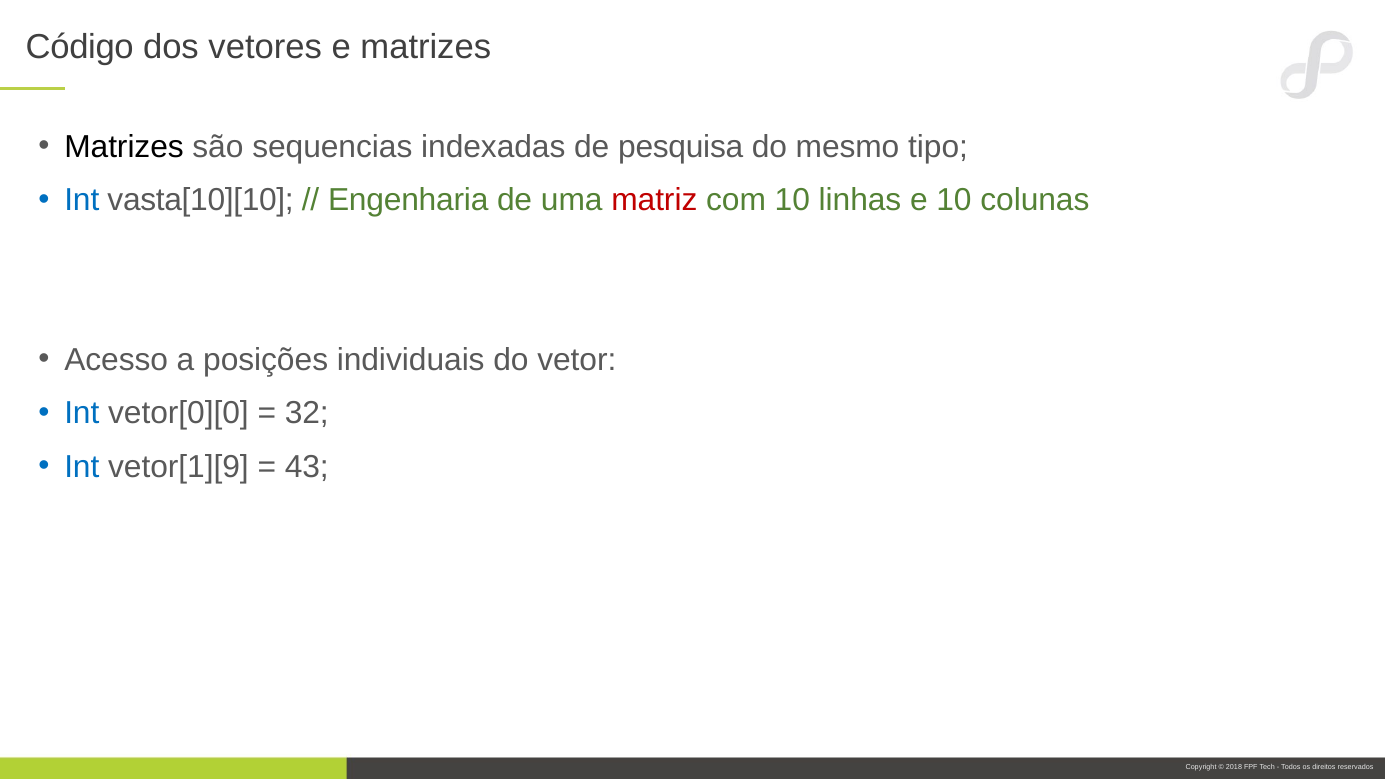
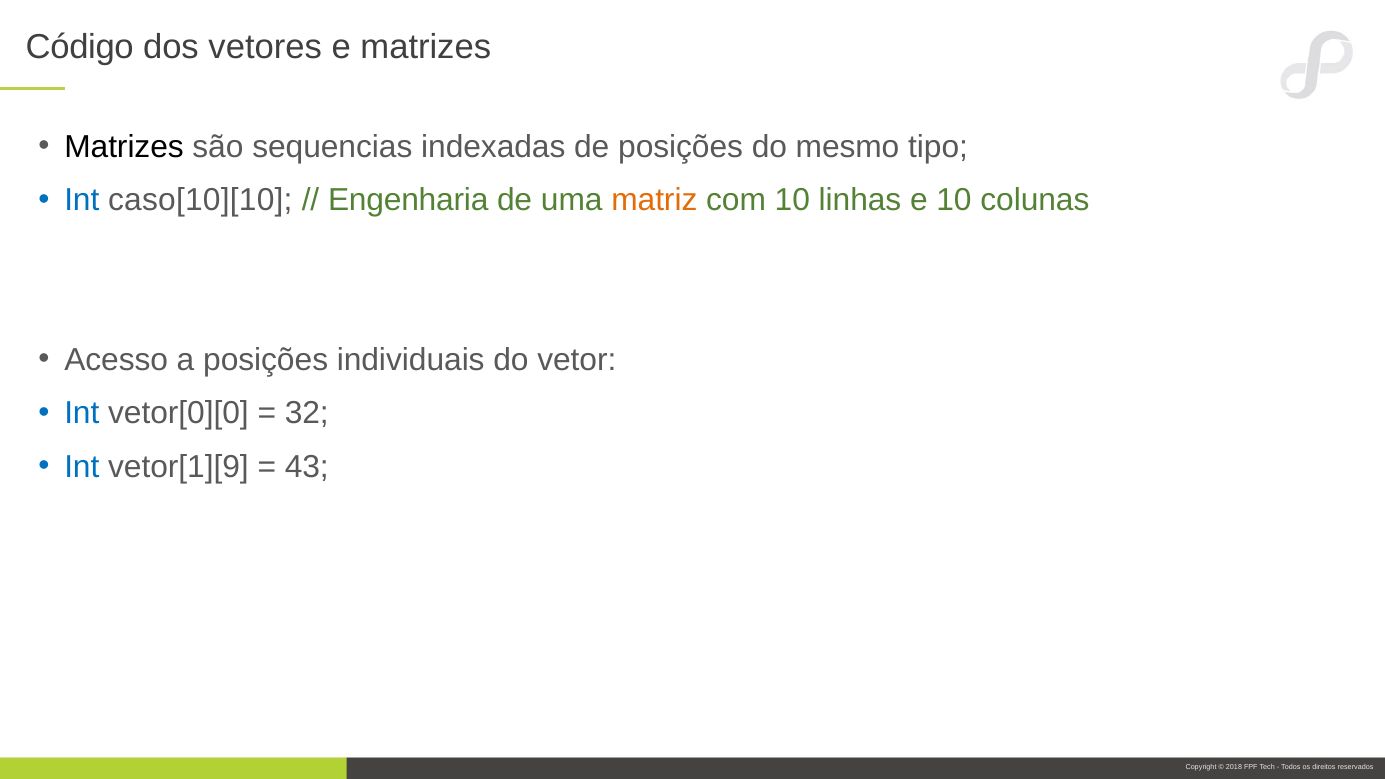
de pesquisa: pesquisa -> posições (681, 147)
vasta[10][10: vasta[10][10 -> caso[10][10 (200, 200)
matriz colour: red -> orange (654, 200)
